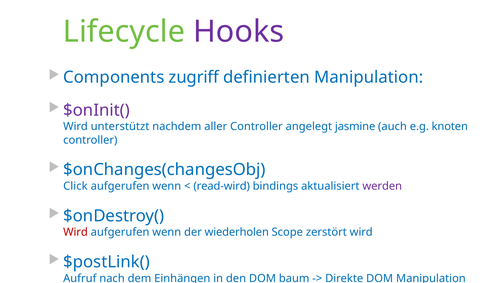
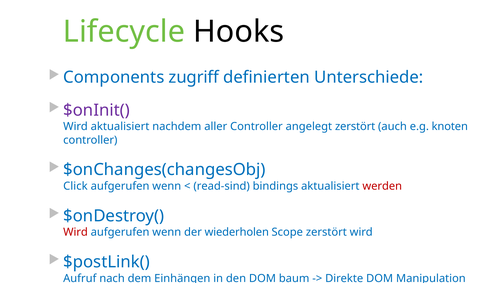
Hooks colour: purple -> black (239, 32)
definierten Manipulation: Manipulation -> Unterschiede (369, 77)
Wird unterstützt: unterstützt -> aktualisiert (120, 127)
angelegt jasmine: jasmine -> zerstört (355, 127)
read-wird: read-wird -> read-sind (222, 186)
werden colour: purple -> red (382, 186)
